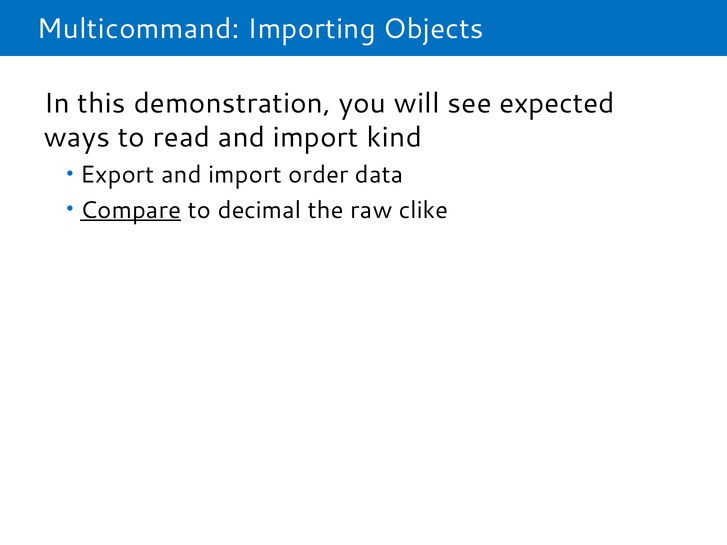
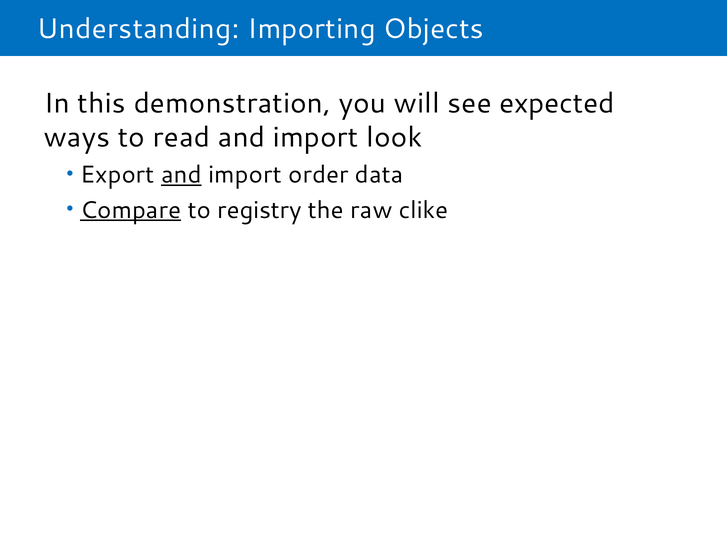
Multicommand: Multicommand -> Understanding (138, 29)
kind: kind -> look (394, 138)
and underline: none -> present (181, 175)
decimal: decimal -> registry (260, 210)
